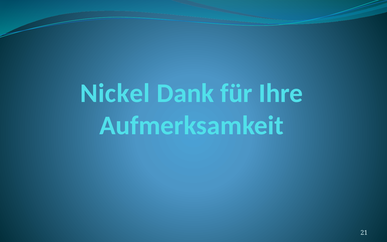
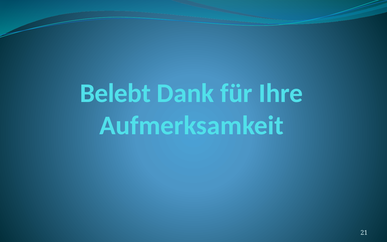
Nickel: Nickel -> Belebt (115, 93)
